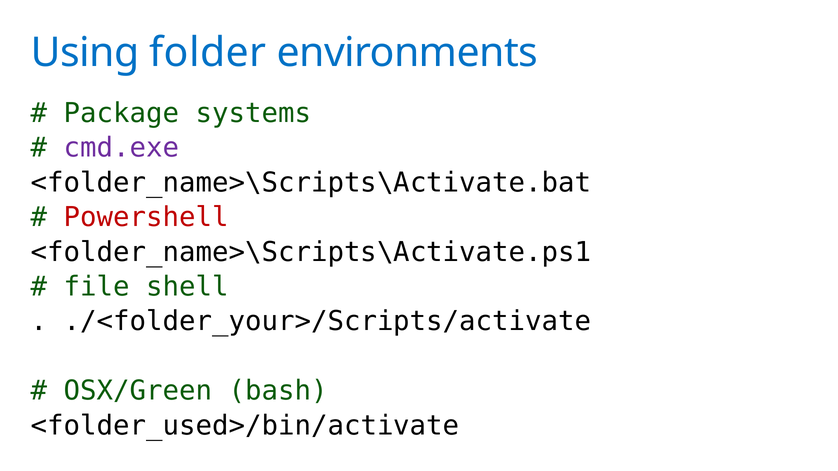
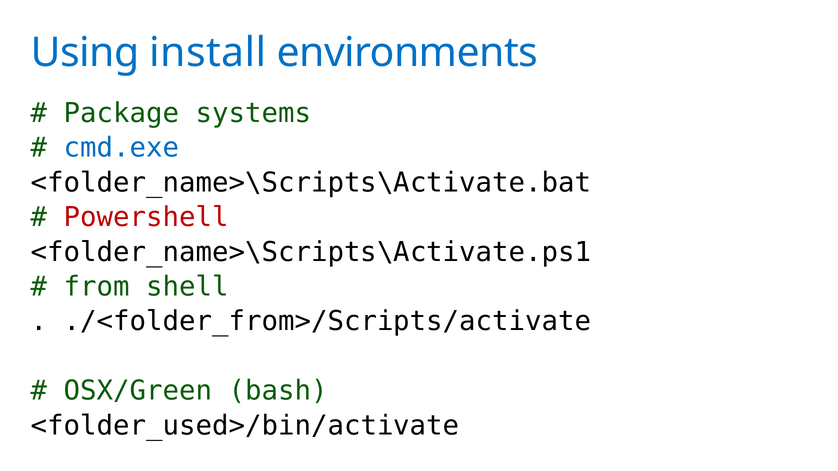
folder: folder -> install (208, 53)
cmd.exe colour: purple -> blue (121, 148)
file: file -> from (97, 287)
./<folder_your>/Scripts/activate: ./<folder_your>/Scripts/activate -> ./<folder_from>/Scripts/activate (328, 322)
